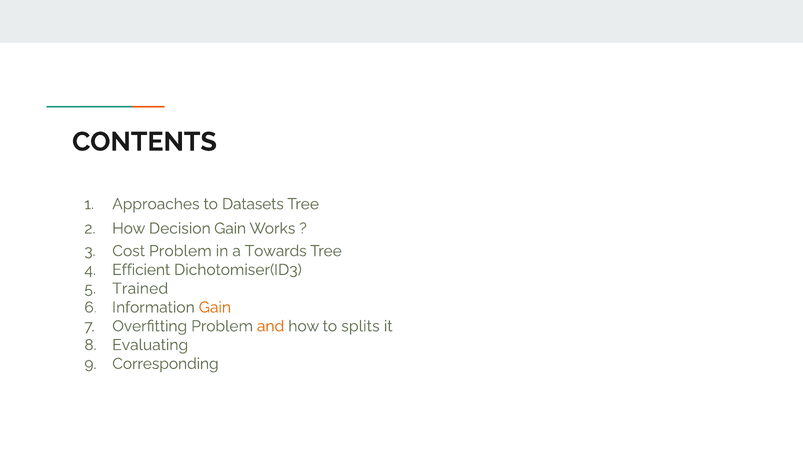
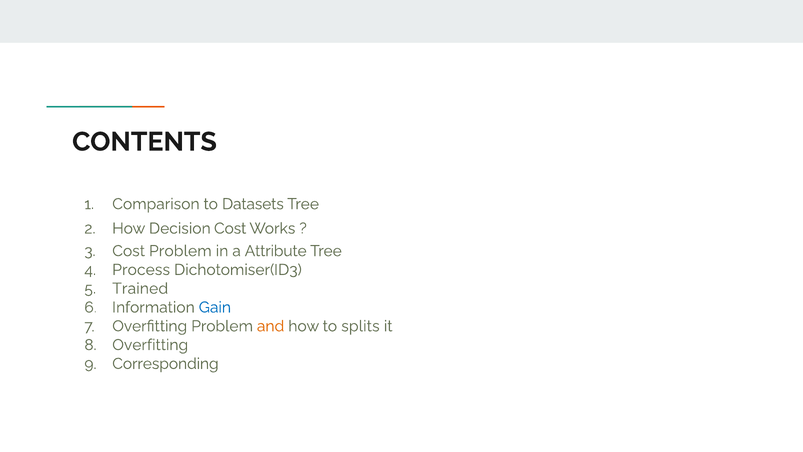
Approaches: Approaches -> Comparison (156, 204)
Decision Gain: Gain -> Cost (230, 228)
Towards: Towards -> Attribute (276, 251)
Efficient: Efficient -> Process (141, 270)
Gain colour: orange -> blue (215, 307)
Evaluating: Evaluating -> Overfitting (150, 345)
